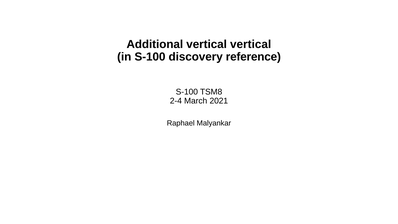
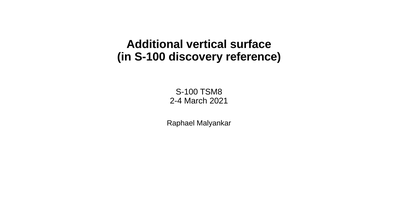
vertical vertical: vertical -> surface (251, 44)
